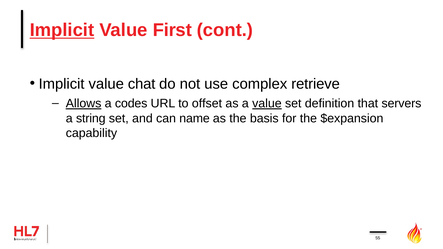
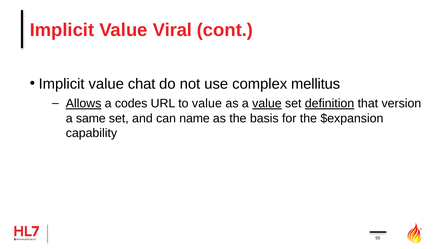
Implicit underline: present -> none (62, 30)
First: First -> Viral (172, 30)
retrieve: retrieve -> mellitus (316, 84)
to offset: offset -> value (207, 104)
definition underline: none -> present (330, 104)
servers: servers -> version (401, 104)
string: string -> same (91, 118)
